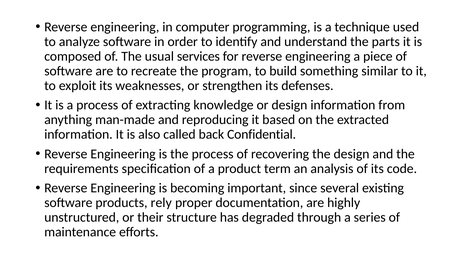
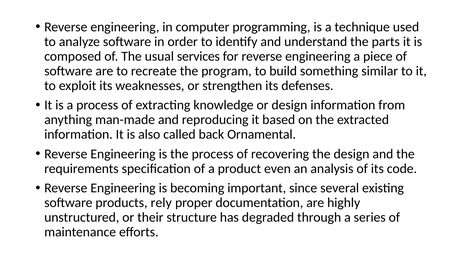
Confidential: Confidential -> Ornamental (262, 134)
term: term -> even (277, 169)
